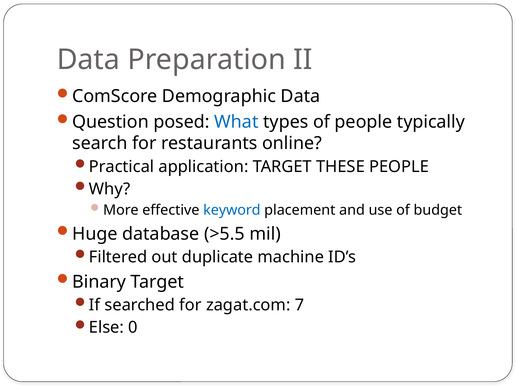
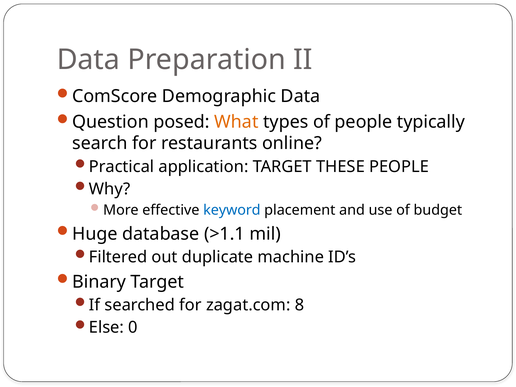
What colour: blue -> orange (236, 122)
>5.5: >5.5 -> >1.1 (224, 234)
7: 7 -> 8 (299, 305)
